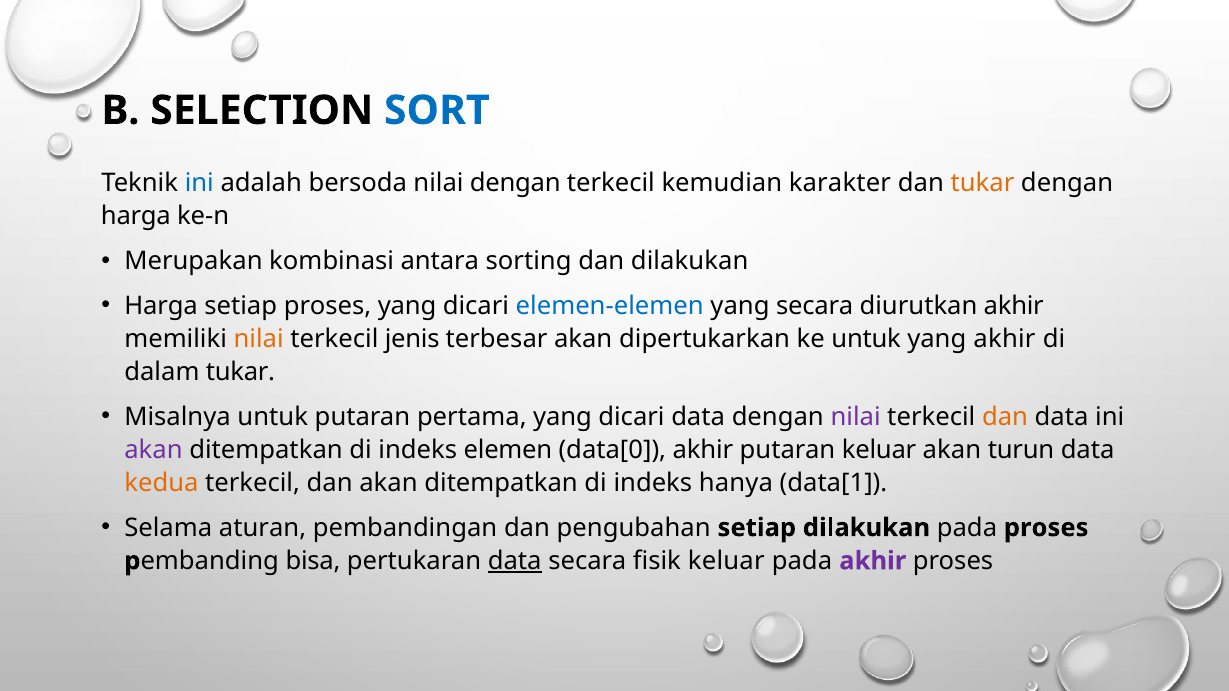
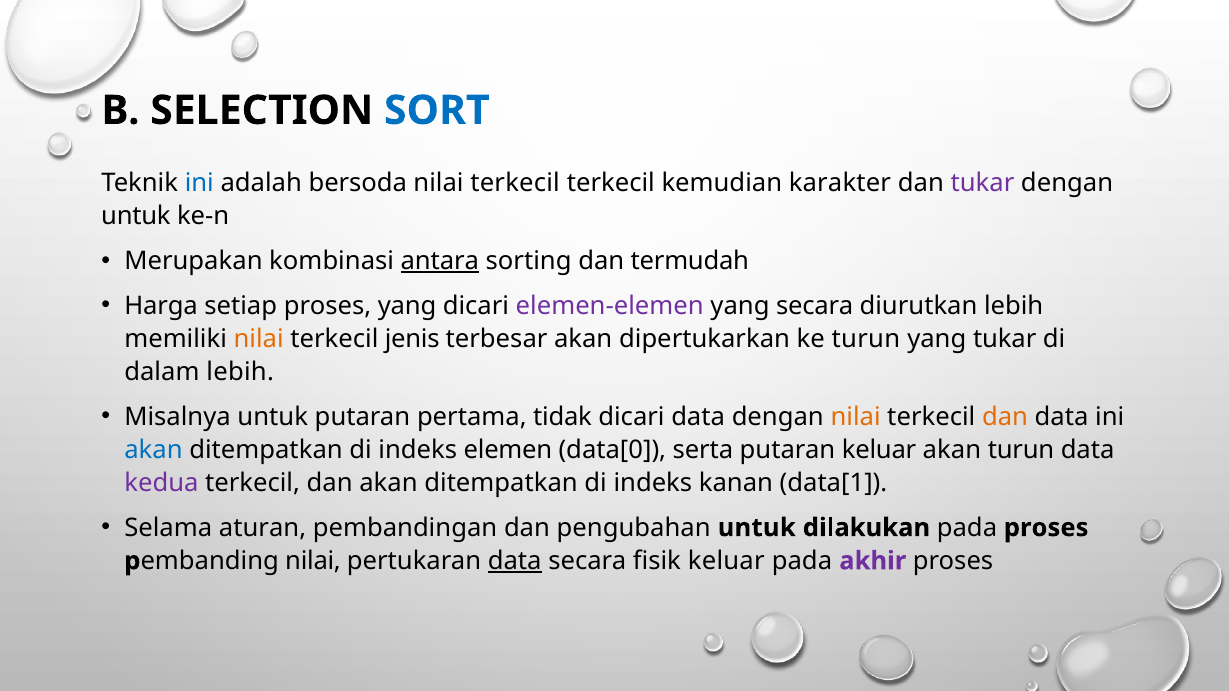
dengan: dengan -> terkecil (515, 183)
tukar colour: orange -> purple (982, 183)
harga: harga -> untuk (136, 217)
antara underline: none -> present (440, 261)
dan dilakukan: dilakukan -> termudah (690, 261)
elemen-elemen colour: blue -> purple (610, 306)
diurutkan akhir: akhir -> lebih (1014, 306)
ke untuk: untuk -> turun (866, 339)
yang akhir: akhir -> tukar (1005, 339)
dalam tukar: tukar -> lebih (240, 372)
pertama yang: yang -> tidak (563, 417)
nilai colour: purple -> orange (856, 417)
akan colour: purple -> blue (153, 450)
data[0 akhir: akhir -> serta (703, 450)
kedua colour: orange -> purple (161, 483)
hanya: hanya -> kanan (736, 483)
pengubahan setiap: setiap -> untuk (757, 528)
bisa: bisa -> nilai (313, 561)
